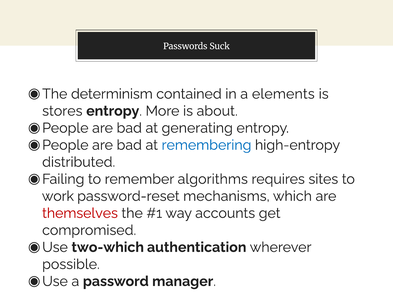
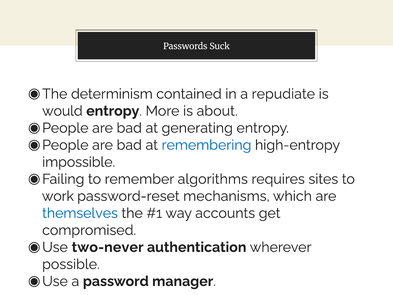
elements: elements -> repudiate (283, 94)
stores: stores -> would (62, 111)
distributed: distributed -> impossible (79, 162)
themselves colour: red -> blue (80, 213)
two-which: two-which -> two-never (108, 247)
